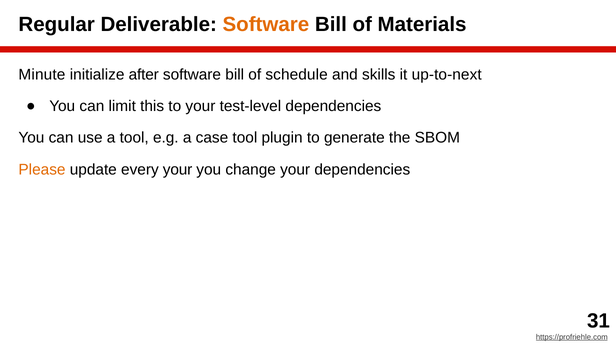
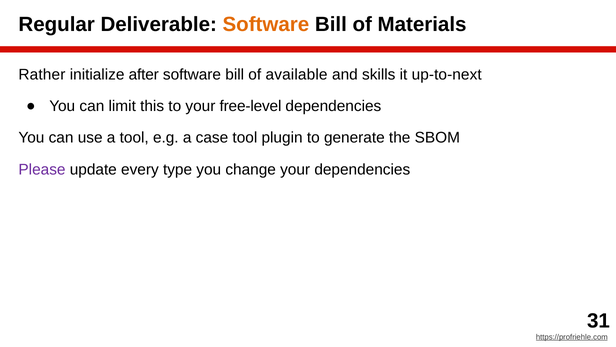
Minute: Minute -> Rather (42, 75)
schedule: schedule -> available (297, 75)
test-level: test-level -> free-level (250, 106)
Please colour: orange -> purple (42, 169)
every your: your -> type (178, 169)
